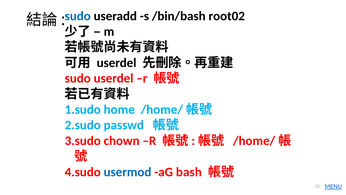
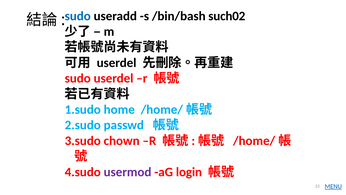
root02: root02 -> such02 (227, 16)
usermod colour: blue -> purple (128, 172)
bash: bash -> login (189, 172)
